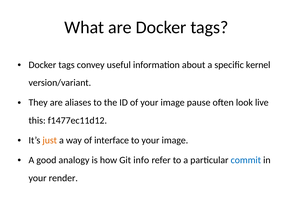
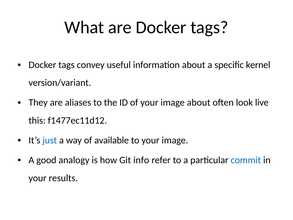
image pause: pause -> about (199, 102)
just colour: orange -> blue (50, 140)
interface: interface -> available (112, 140)
render: render -> results (63, 178)
